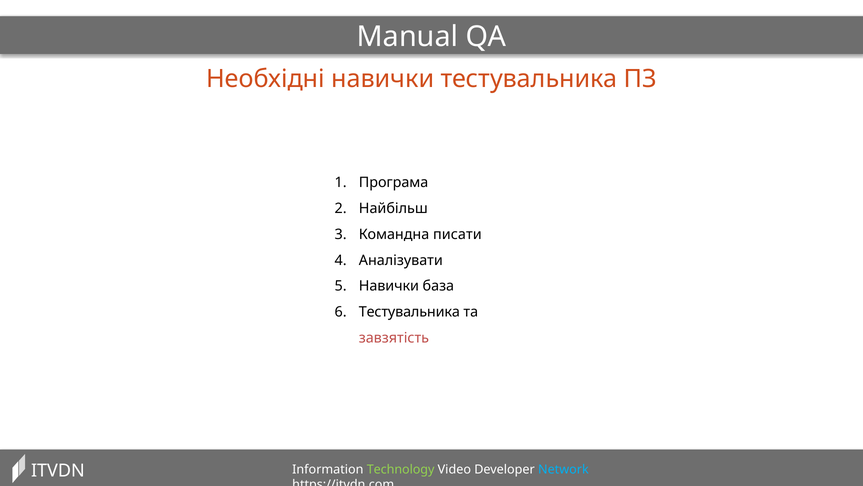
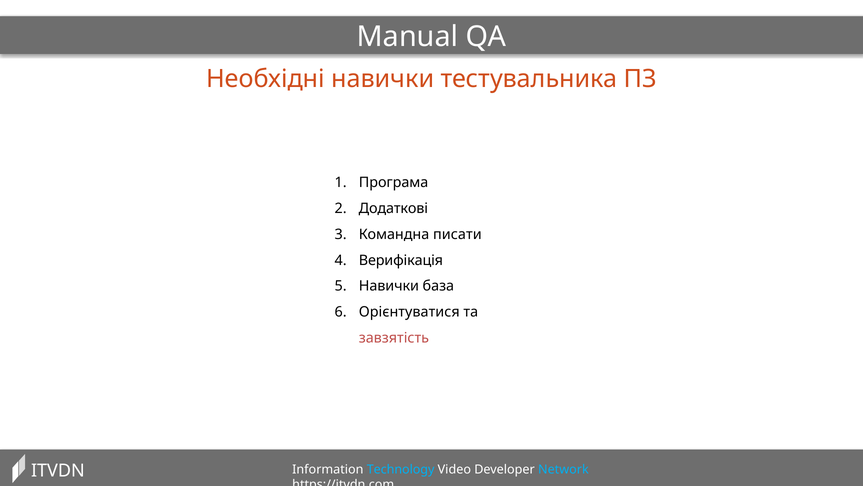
Найбільш: Найбільш -> Додаткові (393, 208)
Аналізувати: Аналізувати -> Верифікація (401, 260)
Тестувальника: Тестувальника -> Орієнтуватися (409, 312)
Technology colour: light green -> light blue (401, 469)
